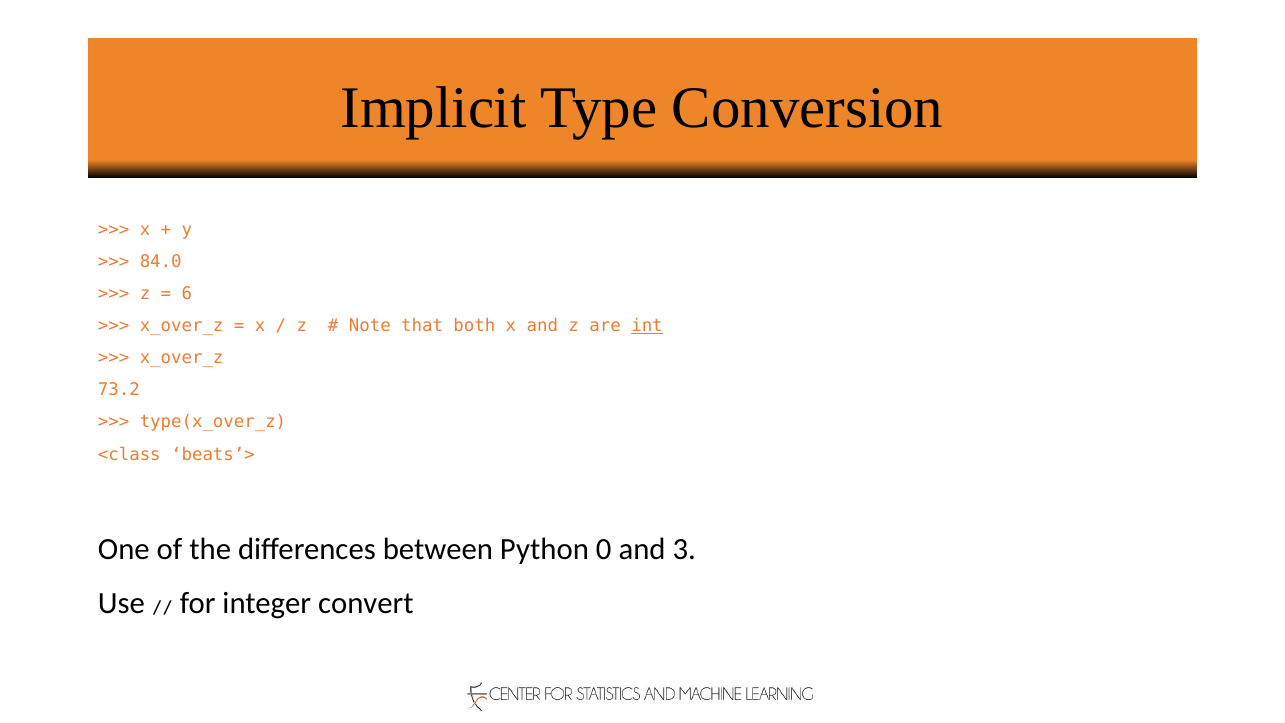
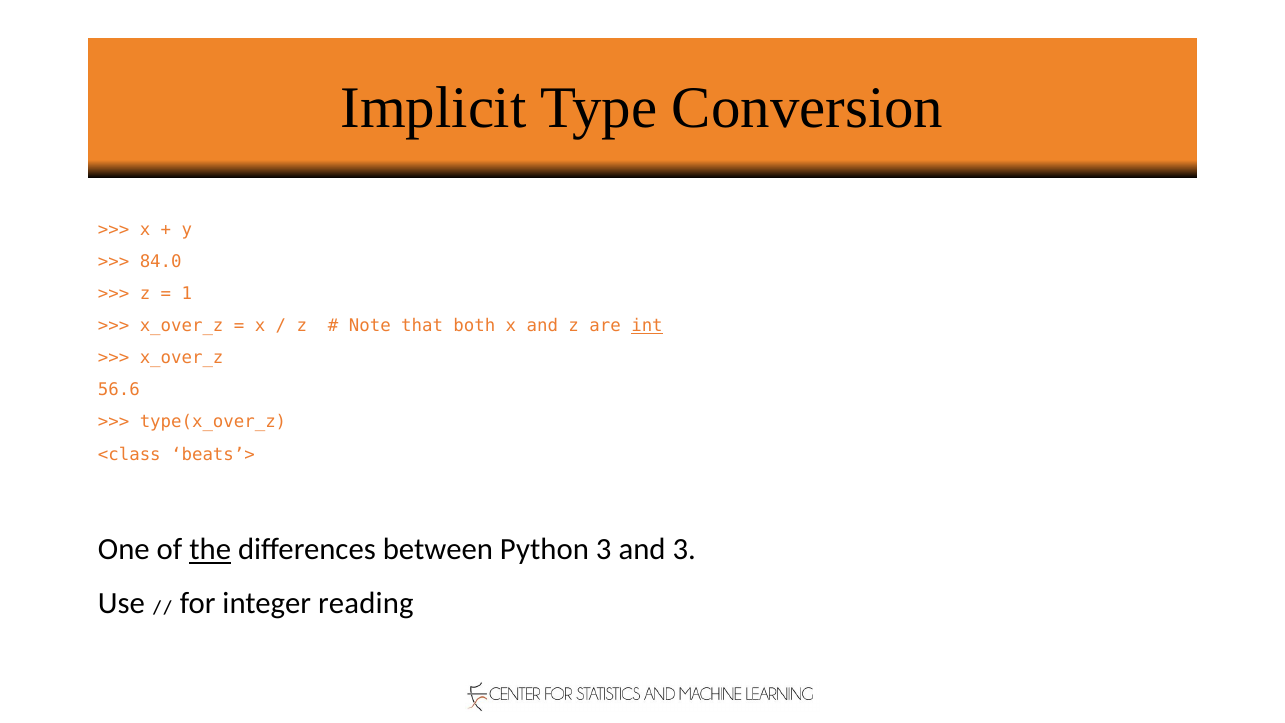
6: 6 -> 1 (187, 294)
73.2: 73.2 -> 56.6 (119, 390)
the underline: none -> present (210, 549)
Python 0: 0 -> 3 (604, 549)
convert: convert -> reading (366, 604)
